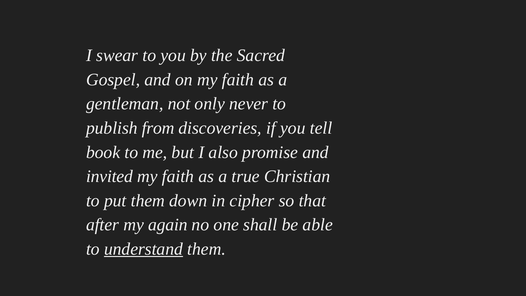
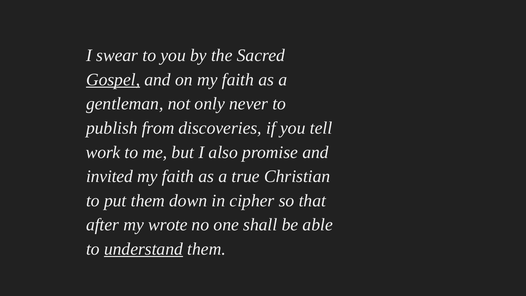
Gospel underline: none -> present (113, 80)
book: book -> work (103, 152)
again: again -> wrote (168, 225)
